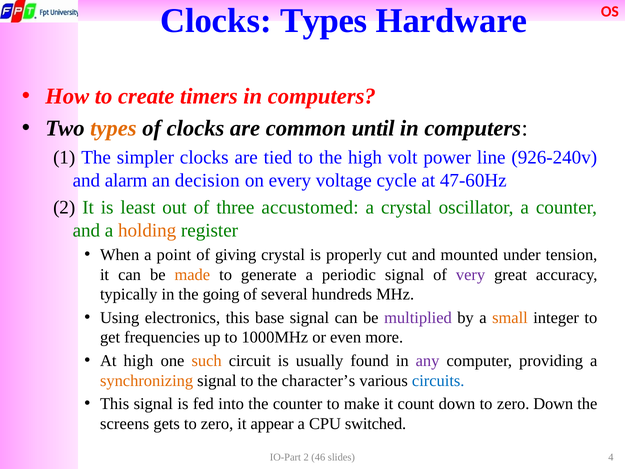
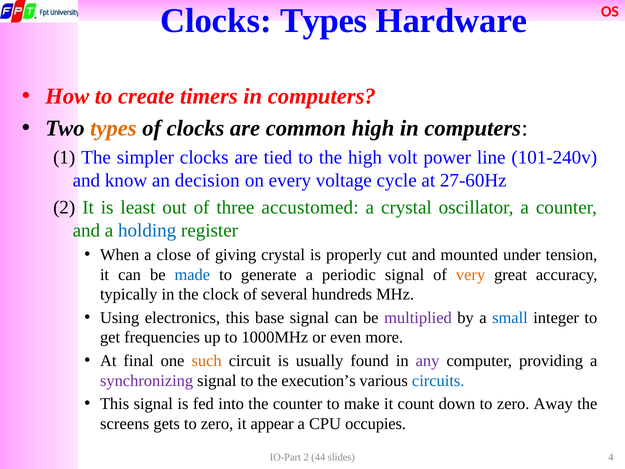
common until: until -> high (373, 128)
926-240v: 926-240v -> 101-240v (554, 157)
alarm: alarm -> know (126, 180)
47-60Hz: 47-60Hz -> 27-60Hz (473, 180)
holding colour: orange -> blue (147, 230)
point: point -> close (174, 255)
made colour: orange -> blue (192, 275)
very colour: purple -> orange (471, 275)
going: going -> clock (221, 294)
small colour: orange -> blue (510, 318)
At high: high -> final (139, 361)
synchronizing colour: orange -> purple (147, 380)
character’s: character’s -> execution’s (319, 380)
zero Down: Down -> Away (553, 404)
switched: switched -> occupies (376, 423)
46: 46 -> 44 (318, 457)
